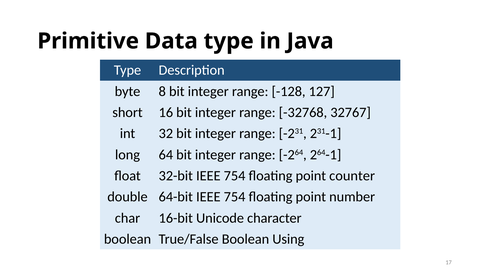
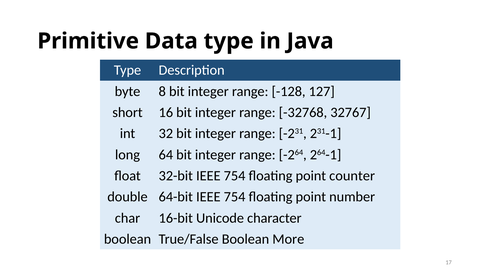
Using: Using -> More (288, 239)
